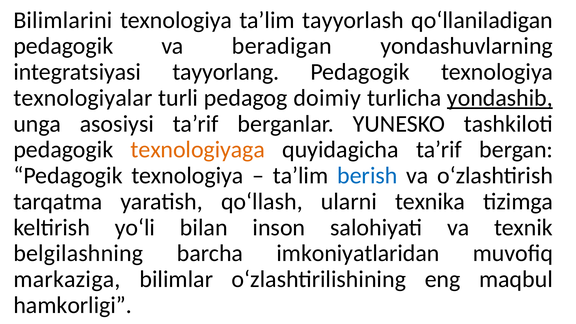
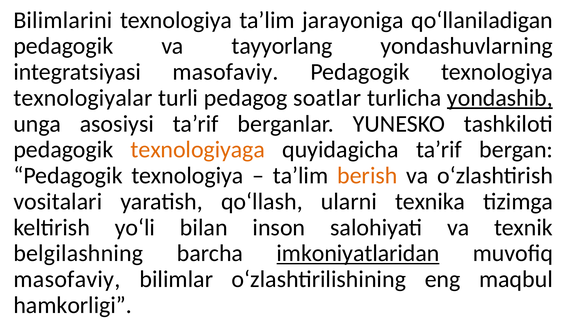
tayyorlash: tayyorlash -> jarayoniga (353, 20)
beradigan: beradigan -> tayyorlang (282, 46)
integratsiyasi tayyorlang: tayyorlang -> masofaviy (226, 72)
doimiy: doimiy -> soatlar (327, 98)
berish colour: blue -> orange (367, 176)
tarqatma: tarqatma -> vositalari (58, 202)
imkoniyatlaridan underline: none -> present (358, 253)
markaziga: markaziga -> masofaviy (67, 279)
